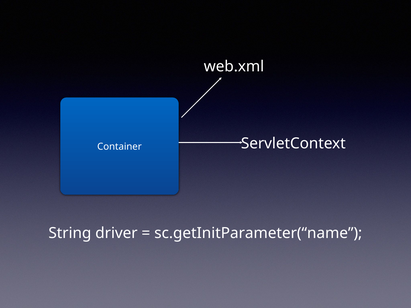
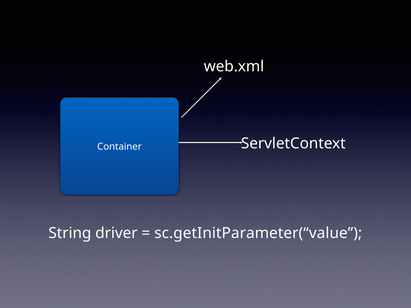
sc.getInitParameter(“name: sc.getInitParameter(“name -> sc.getInitParameter(“value (258, 233)
